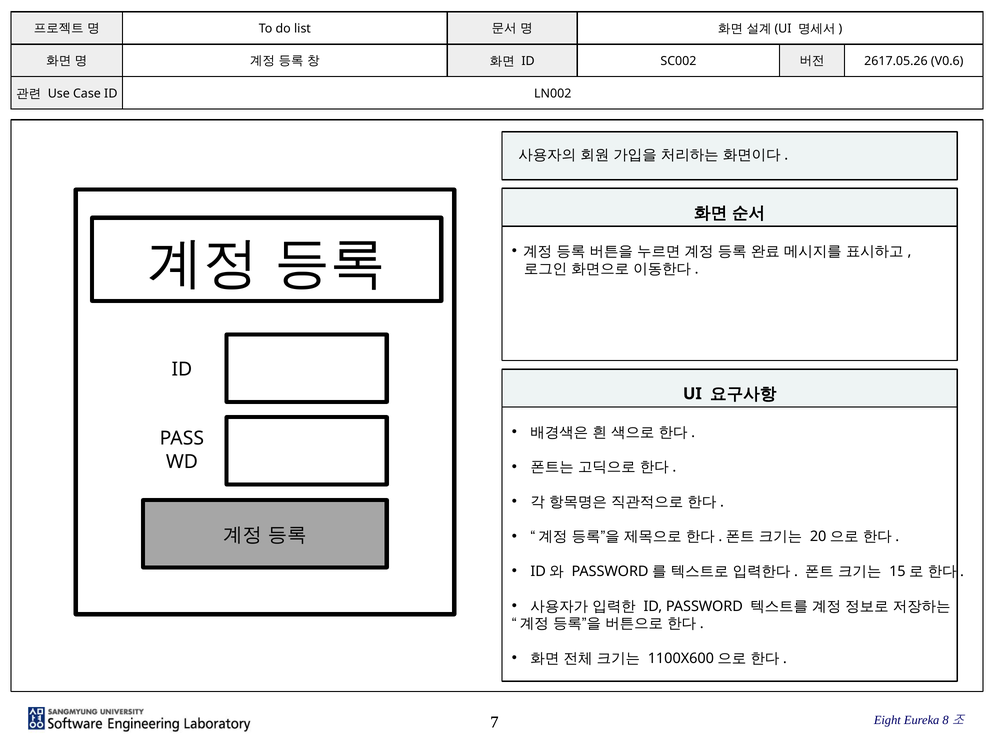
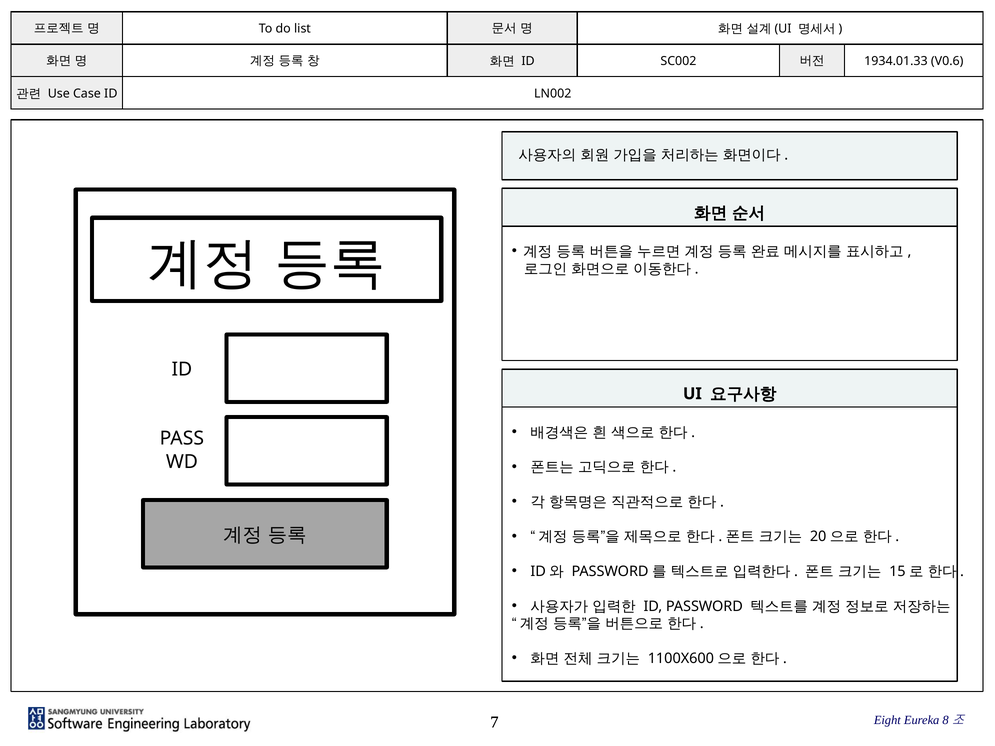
2617.05.26: 2617.05.26 -> 1934.01.33 (896, 61)
